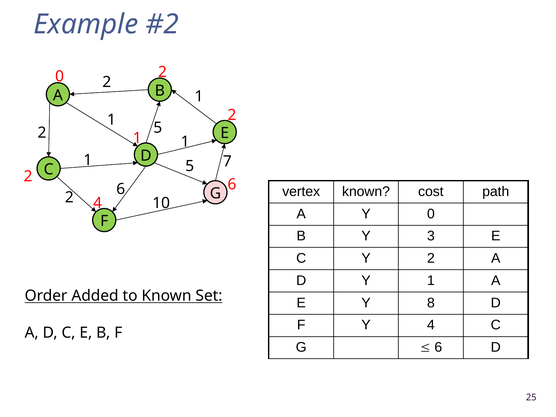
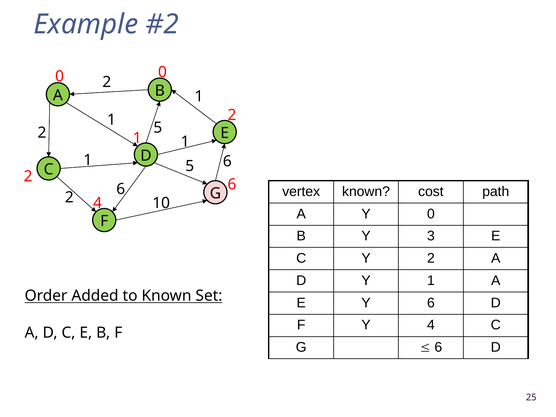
0 2: 2 -> 0 (162, 72)
5 7: 7 -> 6 (227, 161)
Y 8: 8 -> 6 (431, 303)
